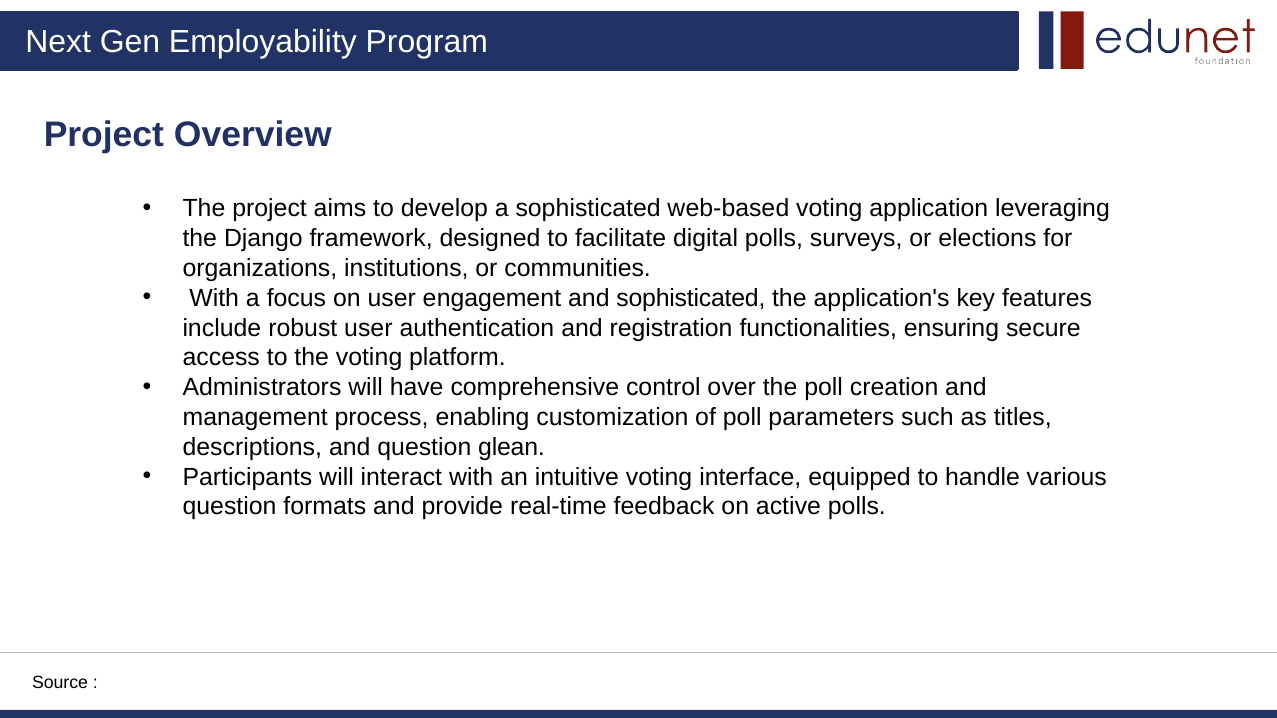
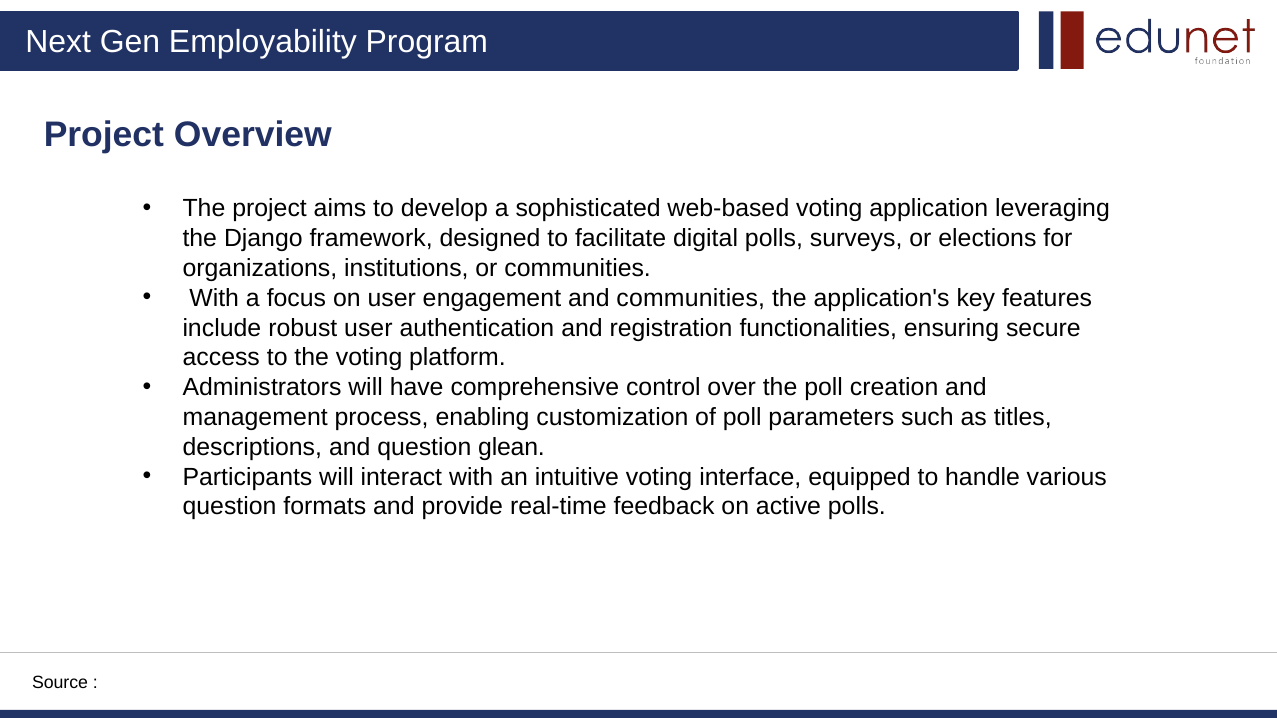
and sophisticated: sophisticated -> communities (691, 298)
